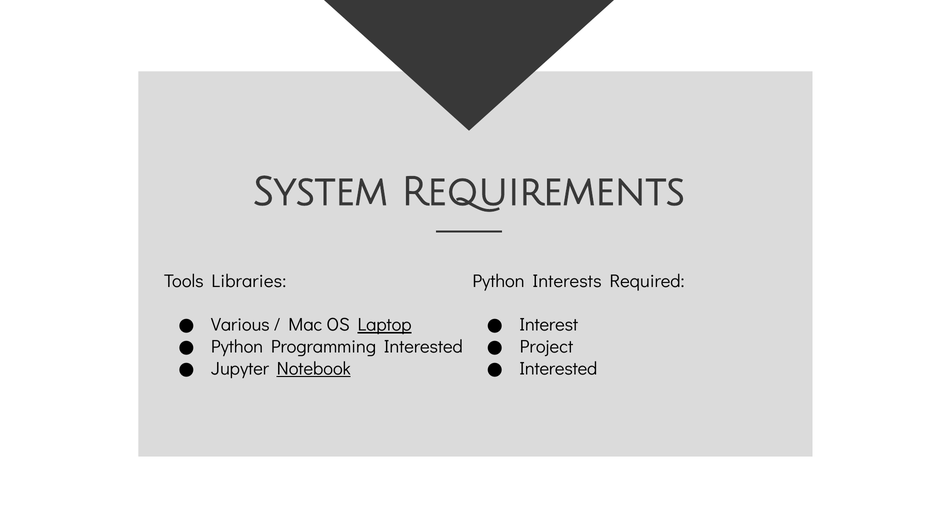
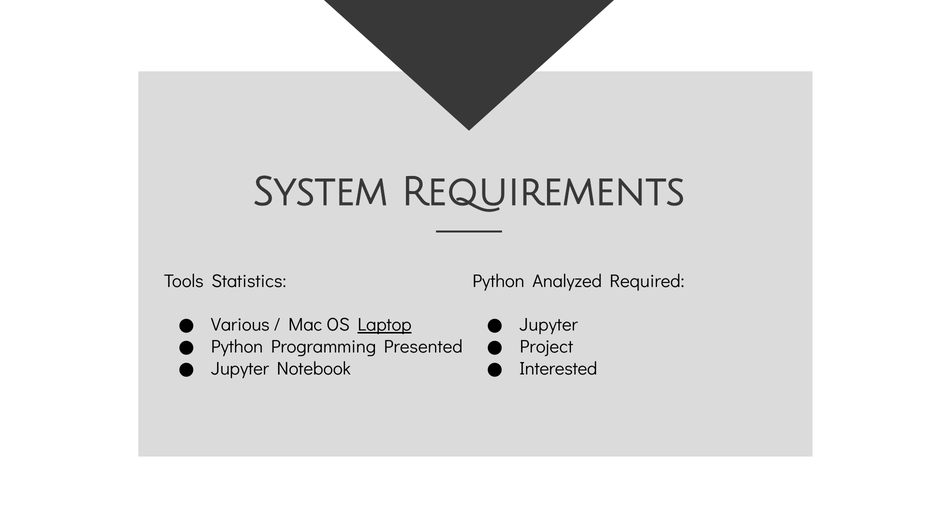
Libraries: Libraries -> Statistics (249, 281)
Interests: Interests -> Analyzed (567, 281)
Interest: Interest -> Jupyter (549, 325)
Programming Interested: Interested -> Presented (423, 347)
Notebook underline: present -> none (314, 368)
